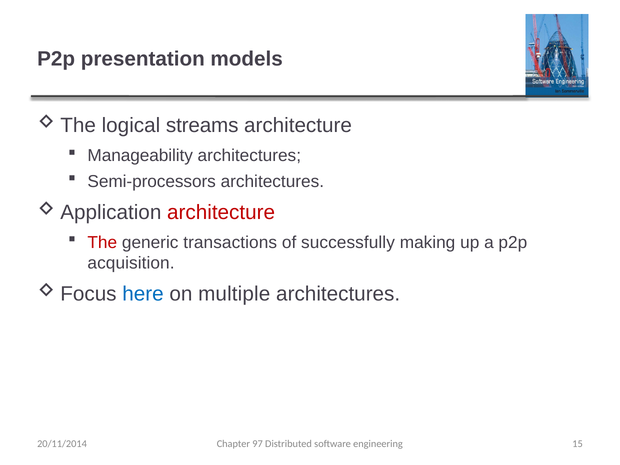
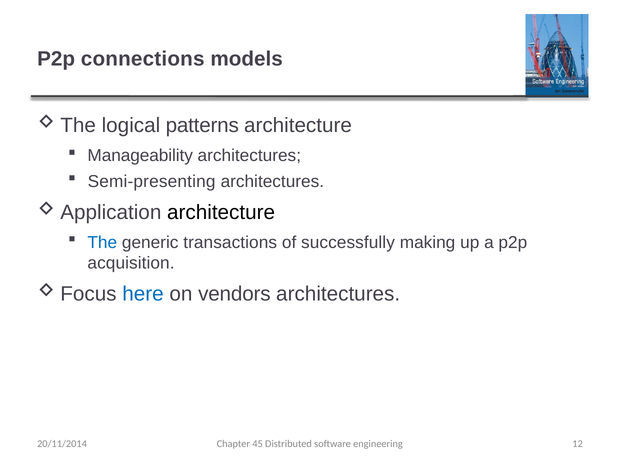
presentation: presentation -> connections (143, 59)
streams: streams -> patterns (202, 125)
Semi-processors: Semi-processors -> Semi-presenting (152, 182)
architecture colour: red -> black (221, 212)
The colour: red -> blue (102, 243)
multiple: multiple -> vendors (234, 294)
97: 97 -> 45 (258, 444)
15: 15 -> 12 (578, 444)
